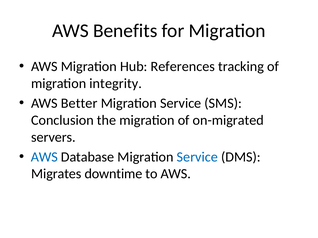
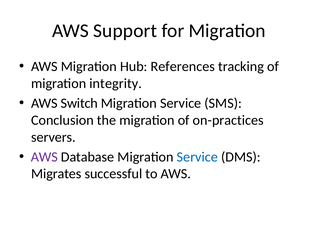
Benefits: Benefits -> Support (125, 31)
Better: Better -> Switch (79, 103)
on-migrated: on-migrated -> on-practices (228, 120)
AWS colour: blue -> purple (44, 157)
downtime: downtime -> successful (113, 174)
